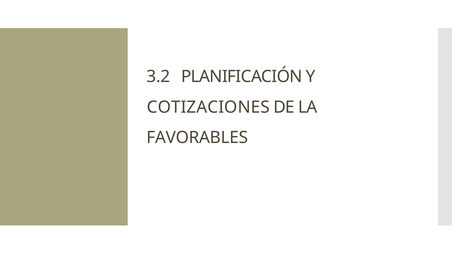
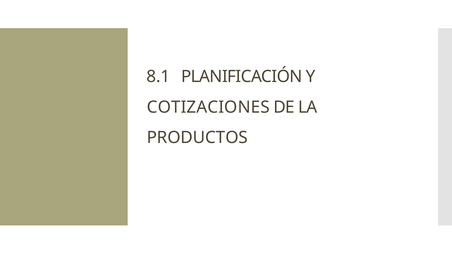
3.2: 3.2 -> 8.1 (158, 77)
FAVORABLES: FAVORABLES -> PRODUCTOS (197, 138)
